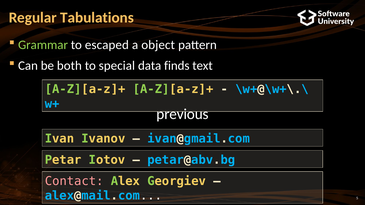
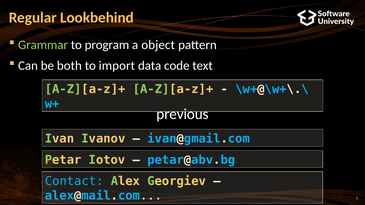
Tabulations: Tabulations -> Lookbehind (97, 18)
escaped: escaped -> program (107, 45)
special: special -> import (117, 66)
finds: finds -> code (177, 66)
Contact colour: pink -> light blue (74, 181)
